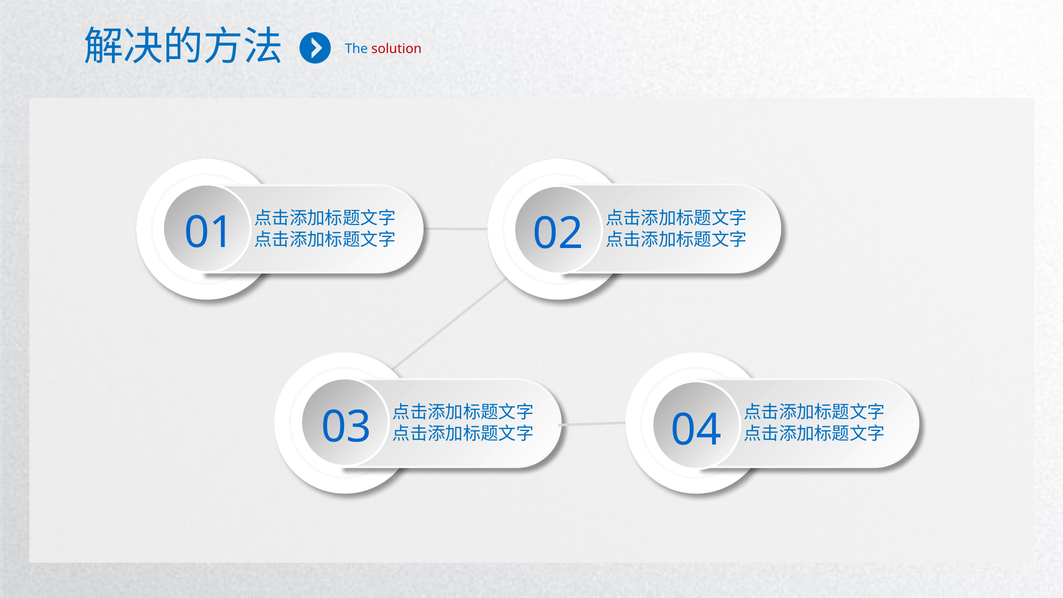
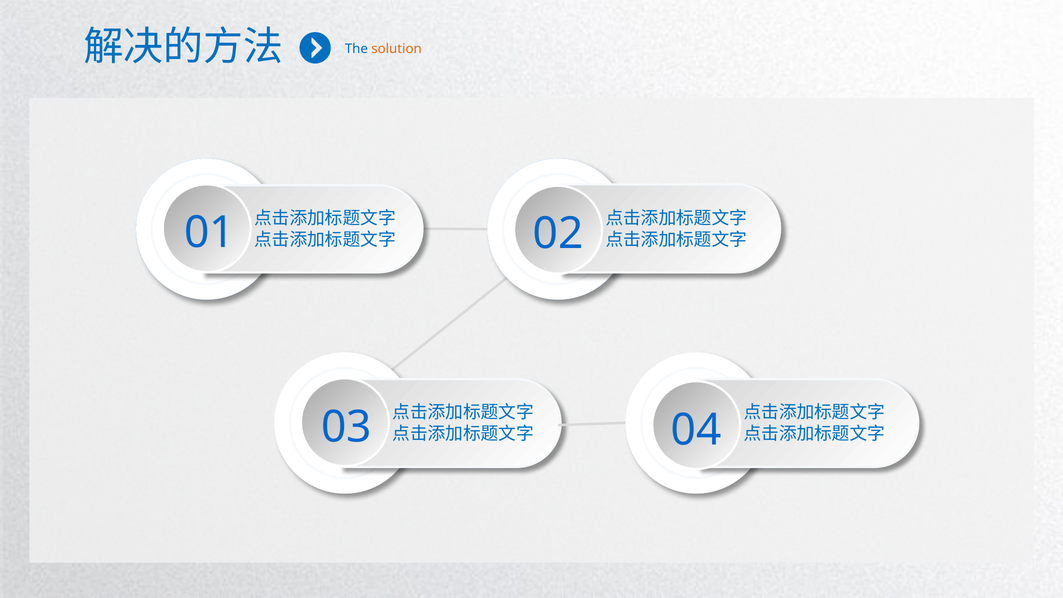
solution colour: red -> orange (397, 49)
